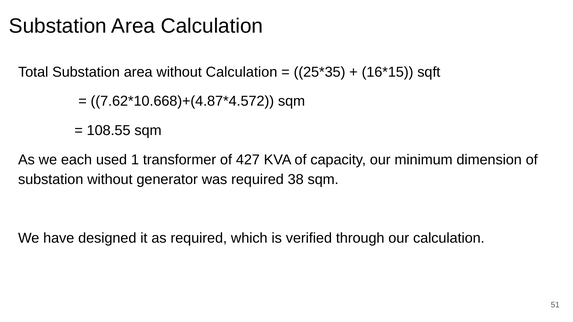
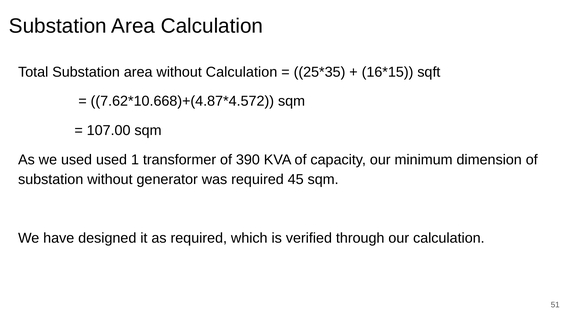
108.55: 108.55 -> 107.00 (109, 131)
we each: each -> used (77, 160)
427: 427 -> 390 (248, 160)
38: 38 -> 45 (296, 180)
